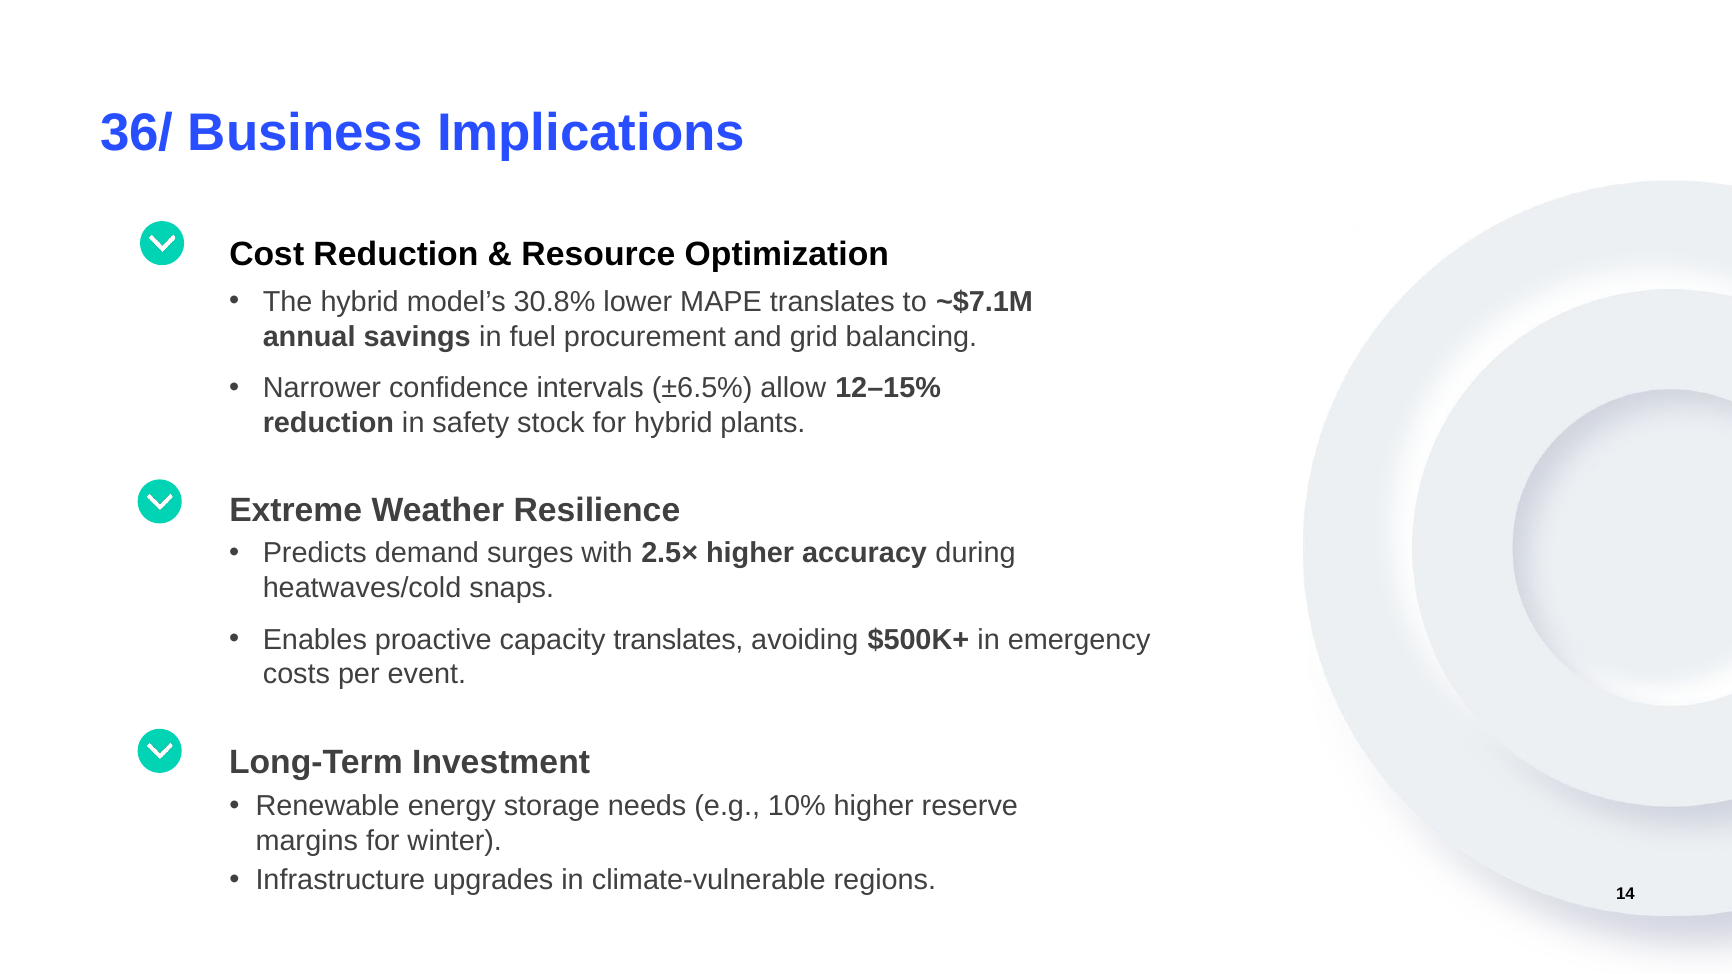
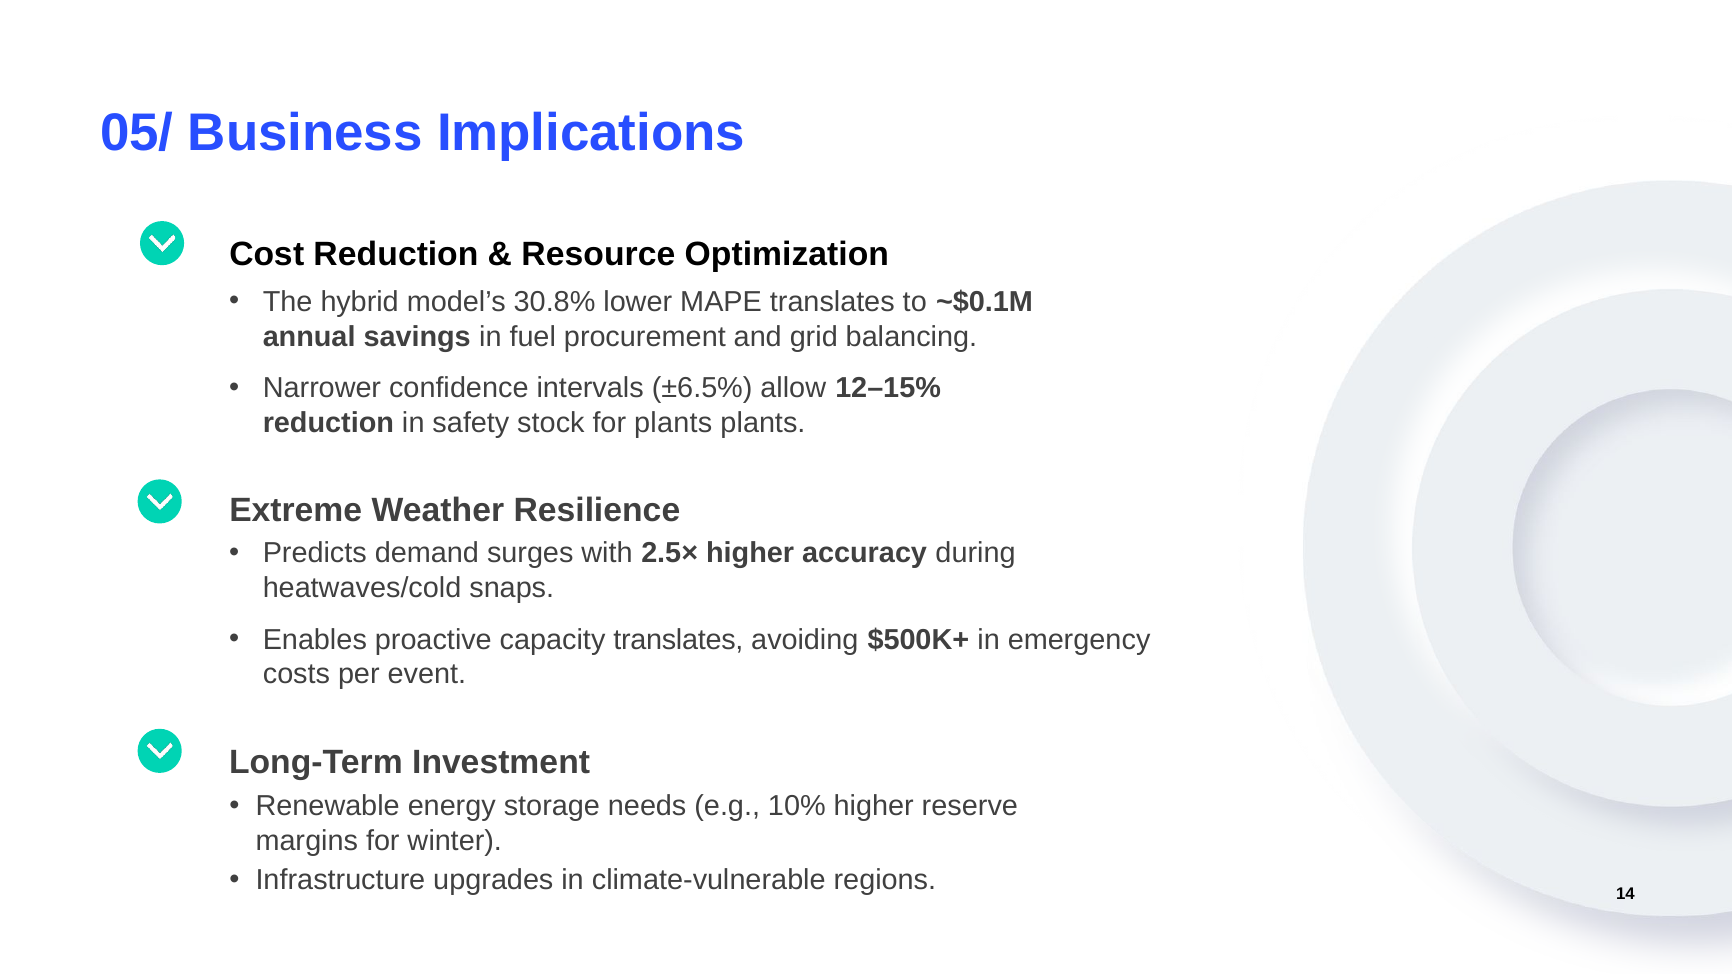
36/: 36/ -> 05/ (137, 133)
~$7.1M: ~$7.1M -> ~$0.1M (984, 302)
for hybrid: hybrid -> plants (673, 423)
